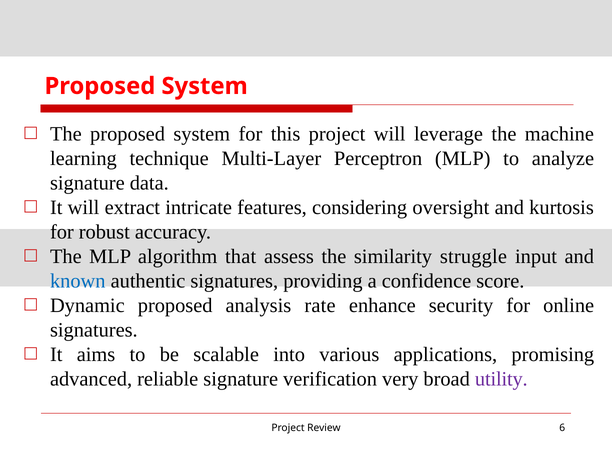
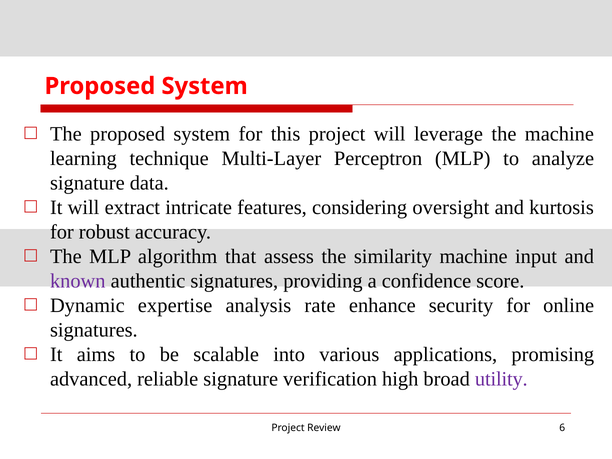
similarity struggle: struggle -> machine (474, 256)
known colour: blue -> purple (78, 281)
Dynamic proposed: proposed -> expertise (175, 305)
very: very -> high (400, 379)
